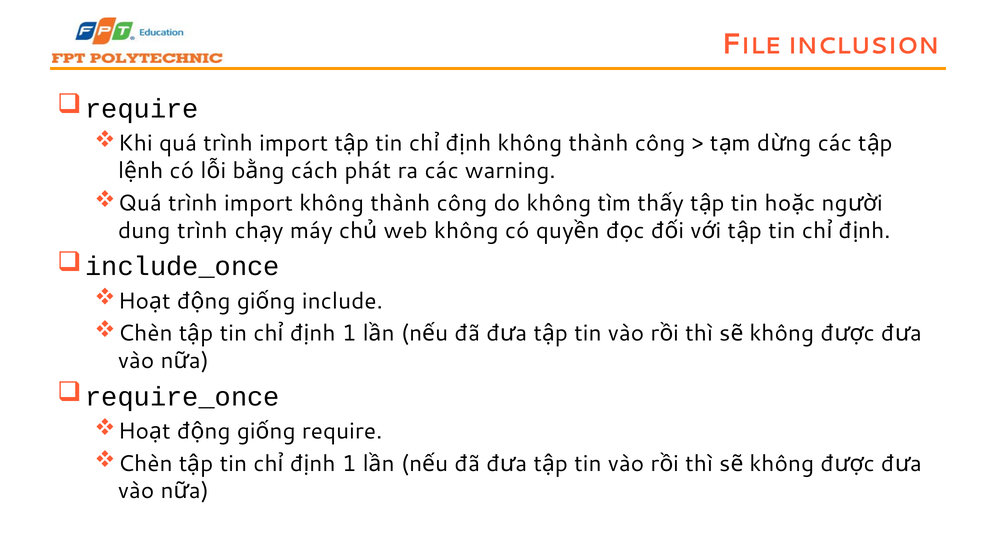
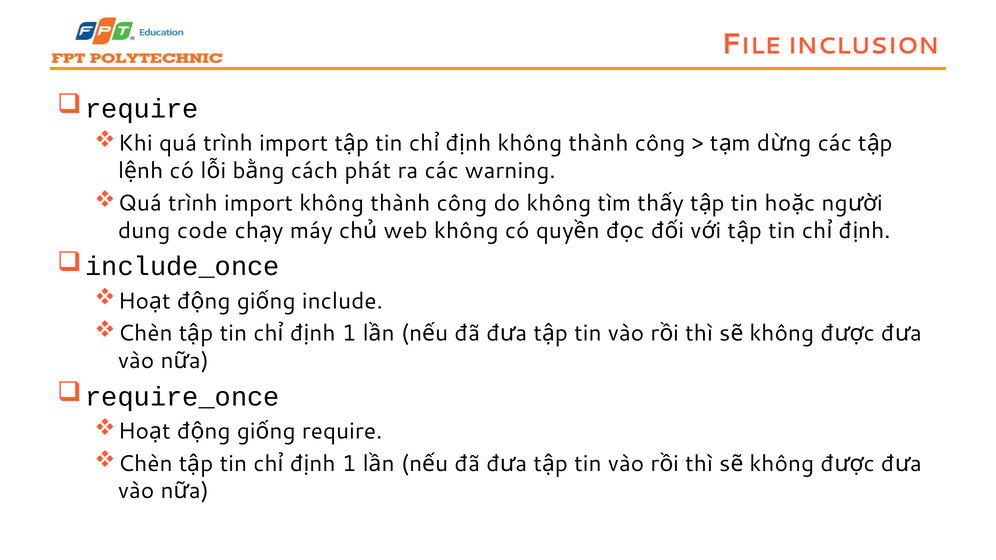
dung trình: trình -> code (202, 231)
